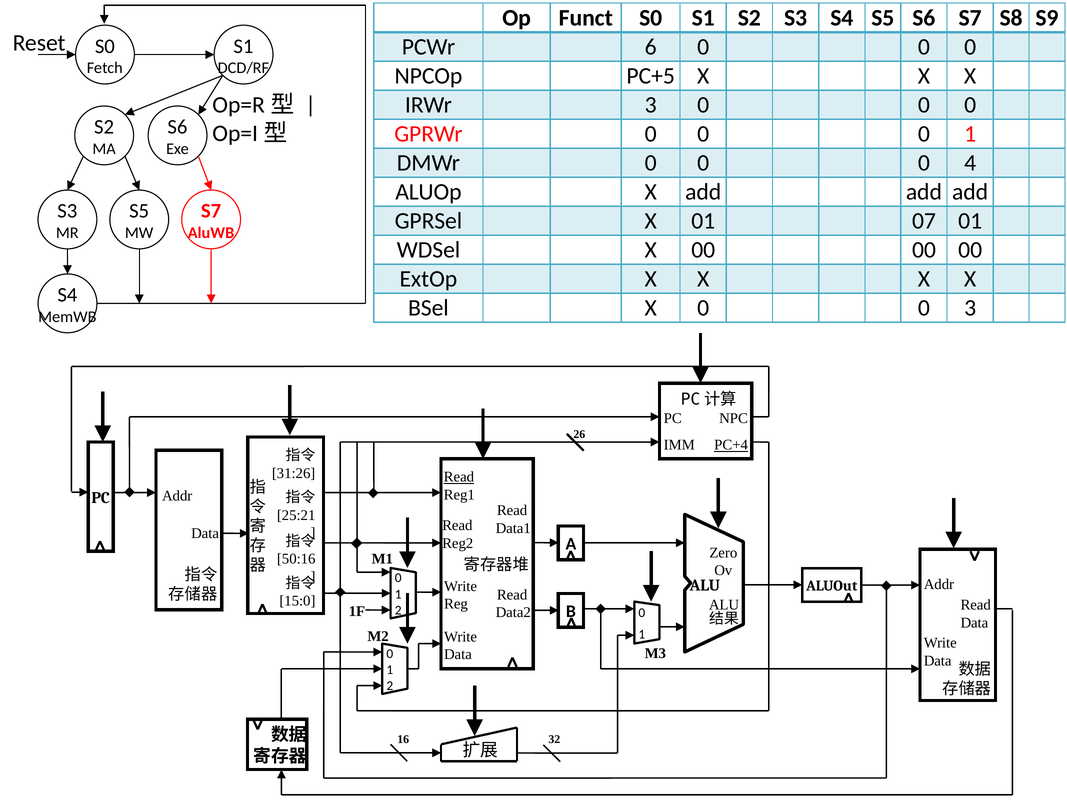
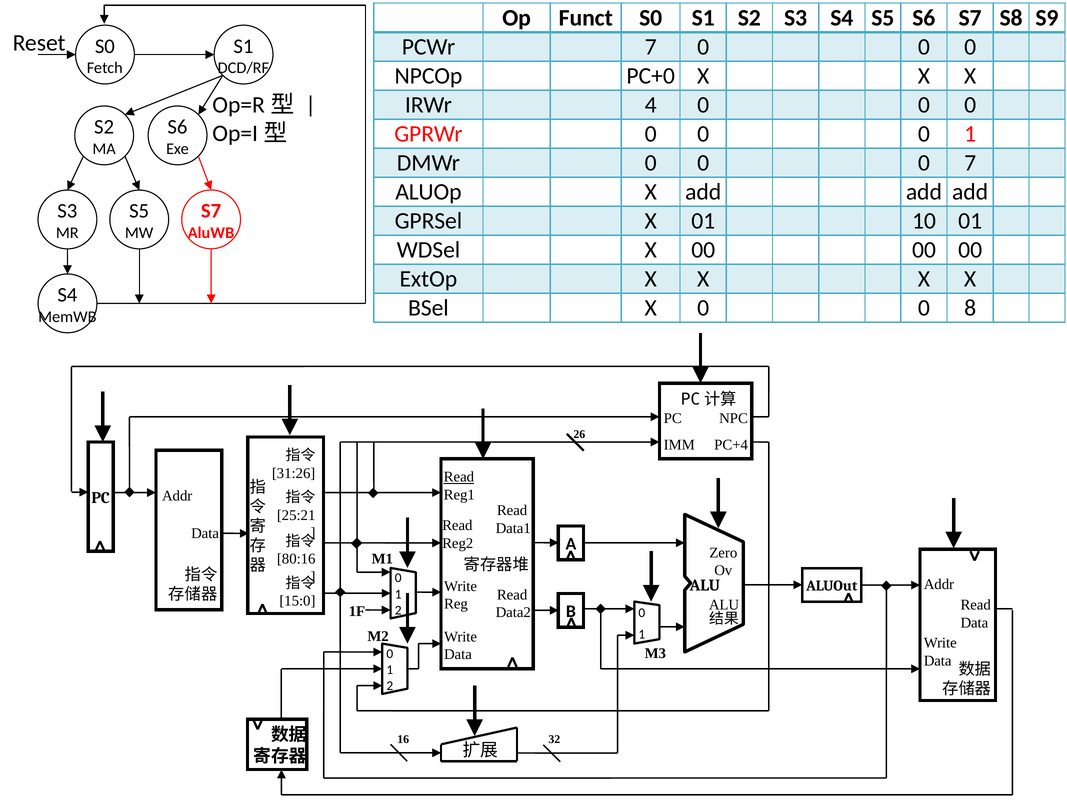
PCWr 6: 6 -> 7 (651, 47)
PC+5: PC+5 -> PC+0 (651, 76)
IRWr 3: 3 -> 4 (651, 105)
0 4: 4 -> 7 (970, 163)
07: 07 -> 10 (924, 221)
0 3: 3 -> 8 (970, 308)
PC+4 underline: present -> none (731, 445)
50:16: 50:16 -> 80:16 (296, 559)
